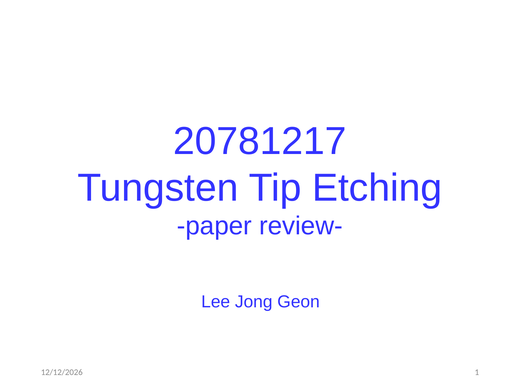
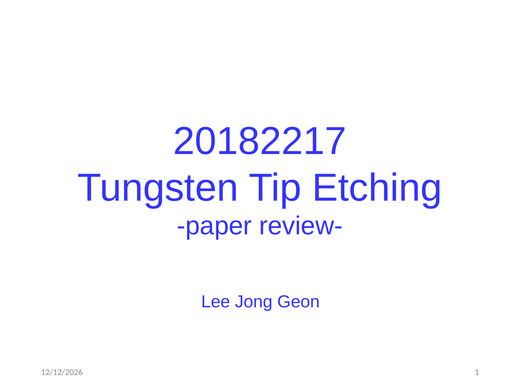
20781217: 20781217 -> 20182217 (260, 141)
